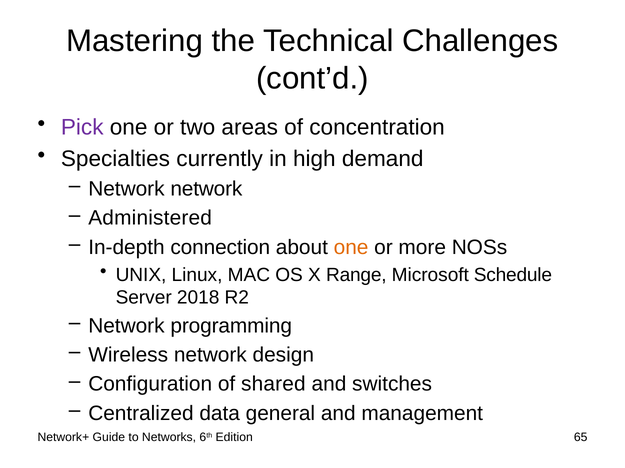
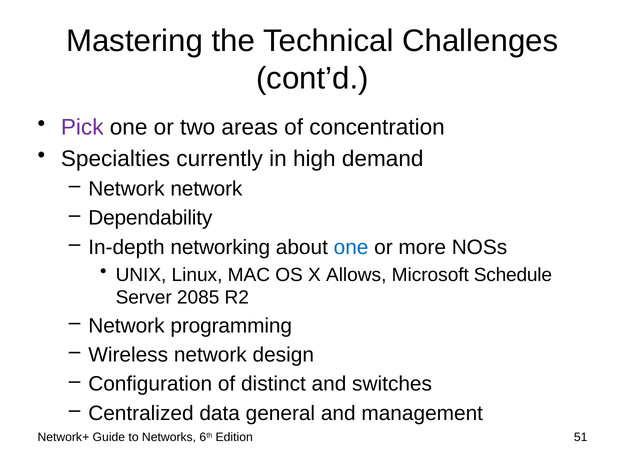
Administered: Administered -> Dependability (150, 218)
connection: connection -> networking (220, 248)
one colour: orange -> blue (351, 248)
Range: Range -> Allows (356, 275)
2018: 2018 -> 2085 (198, 298)
shared: shared -> distinct (273, 385)
65: 65 -> 51 (581, 438)
